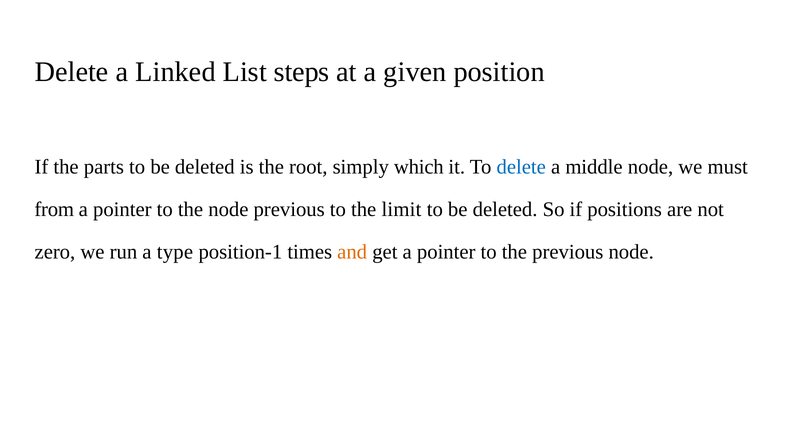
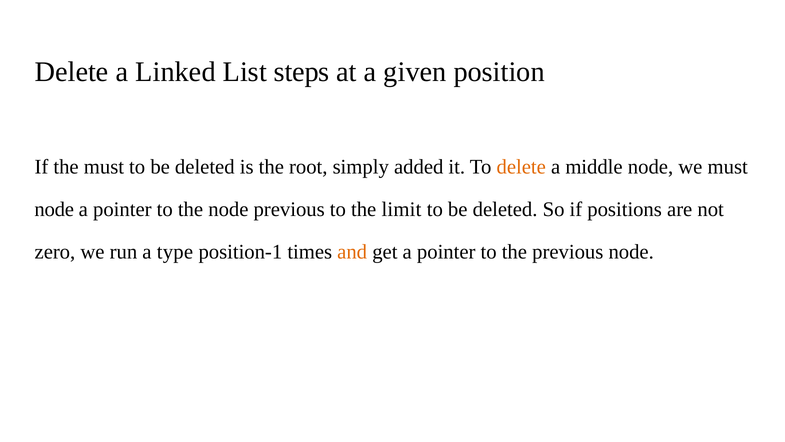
the parts: parts -> must (104, 167)
which: which -> added (419, 167)
delete colour: blue -> orange (521, 167)
from: from -> node (54, 209)
